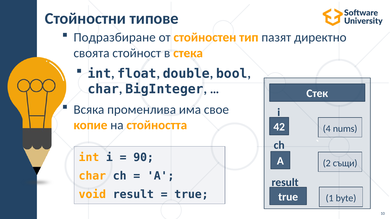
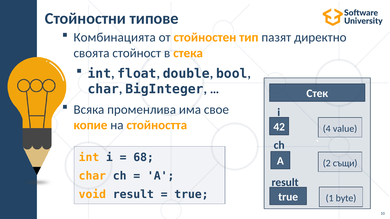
Подразбиране: Подразбиране -> Комбинацията (115, 37)
nums: nums -> value (345, 129)
90: 90 -> 68 (144, 158)
